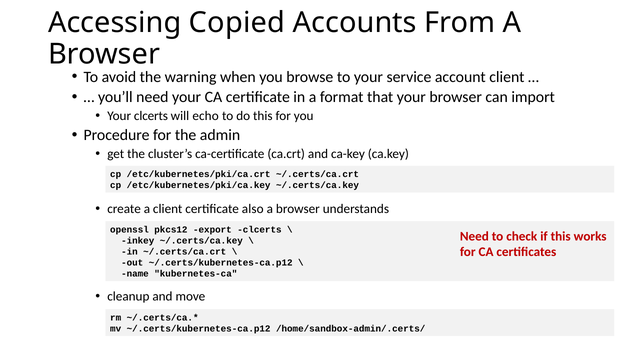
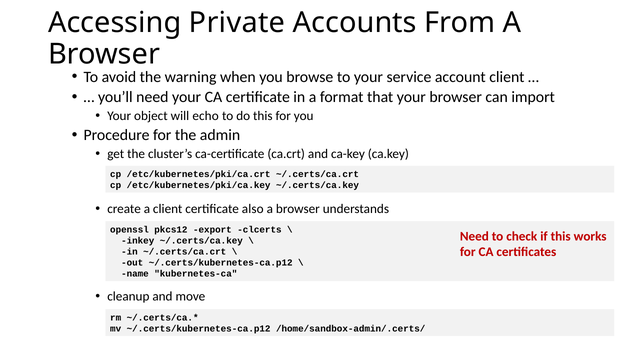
Copied: Copied -> Private (237, 23)
Your clcerts: clcerts -> object (151, 116)
